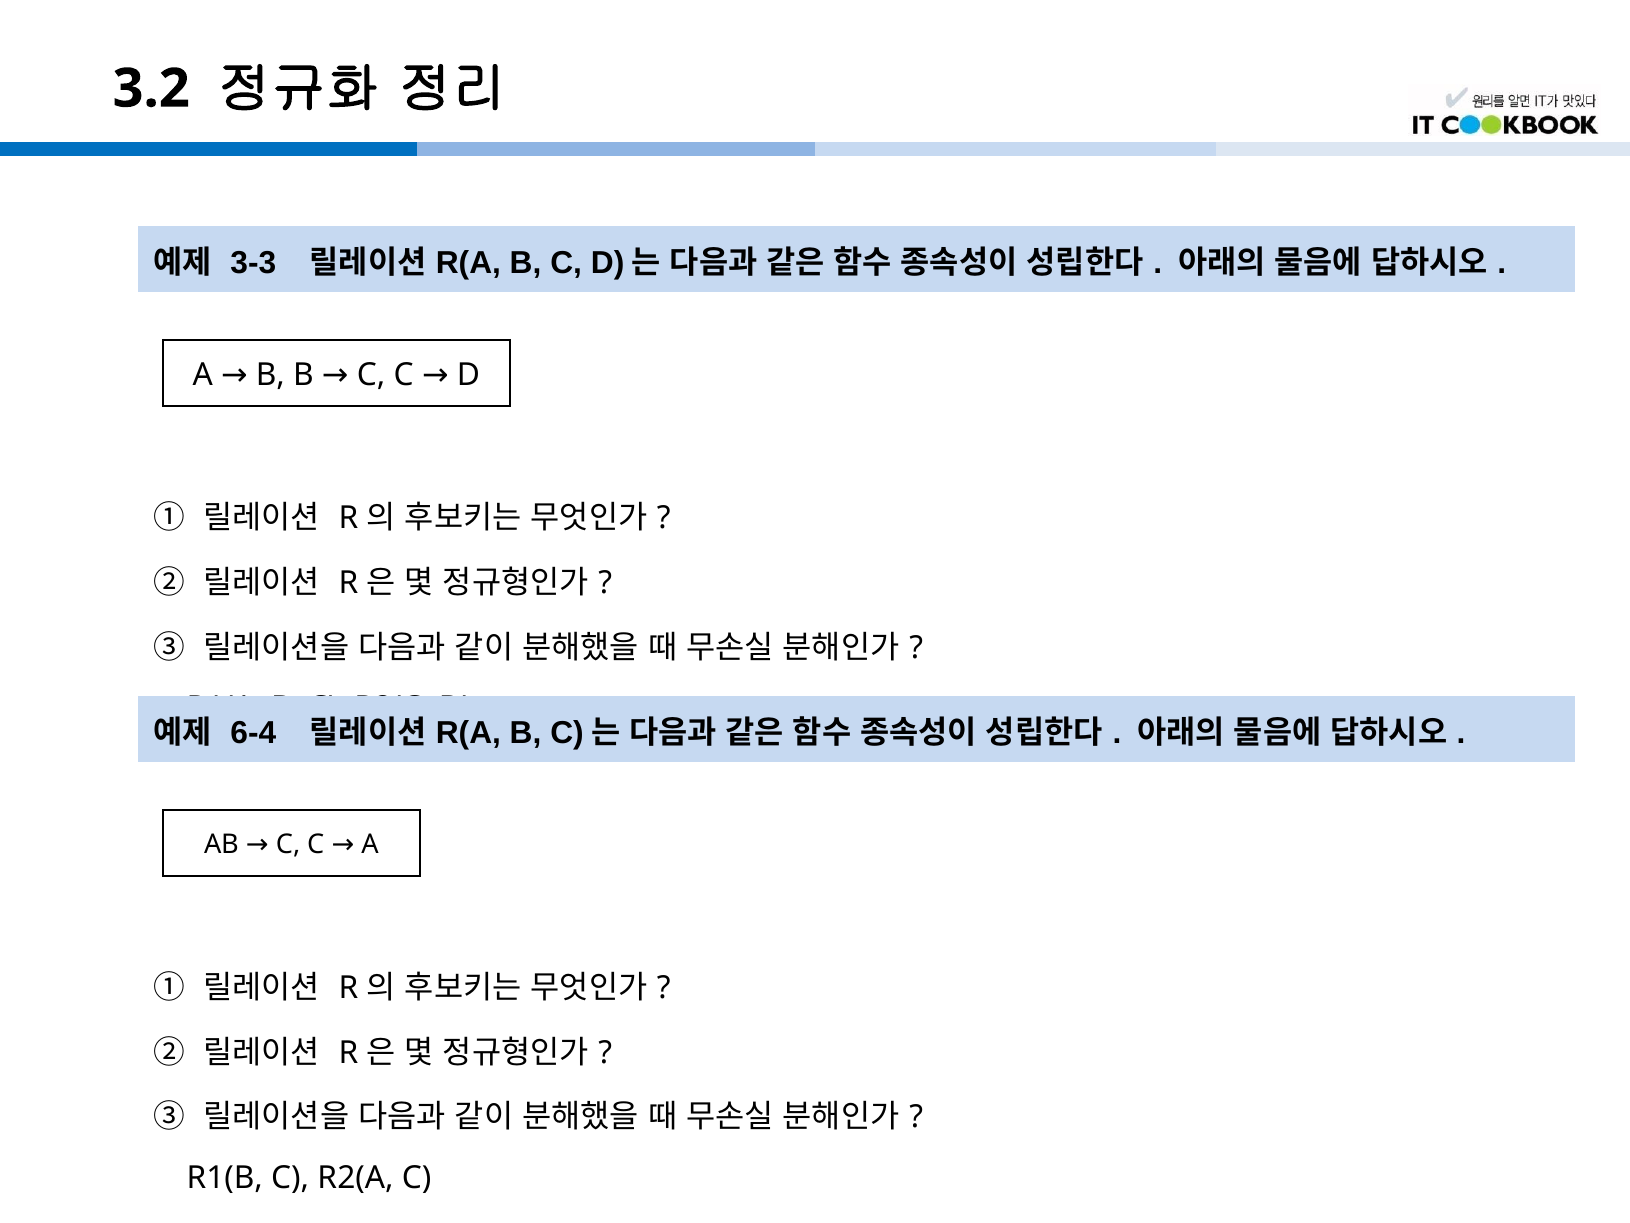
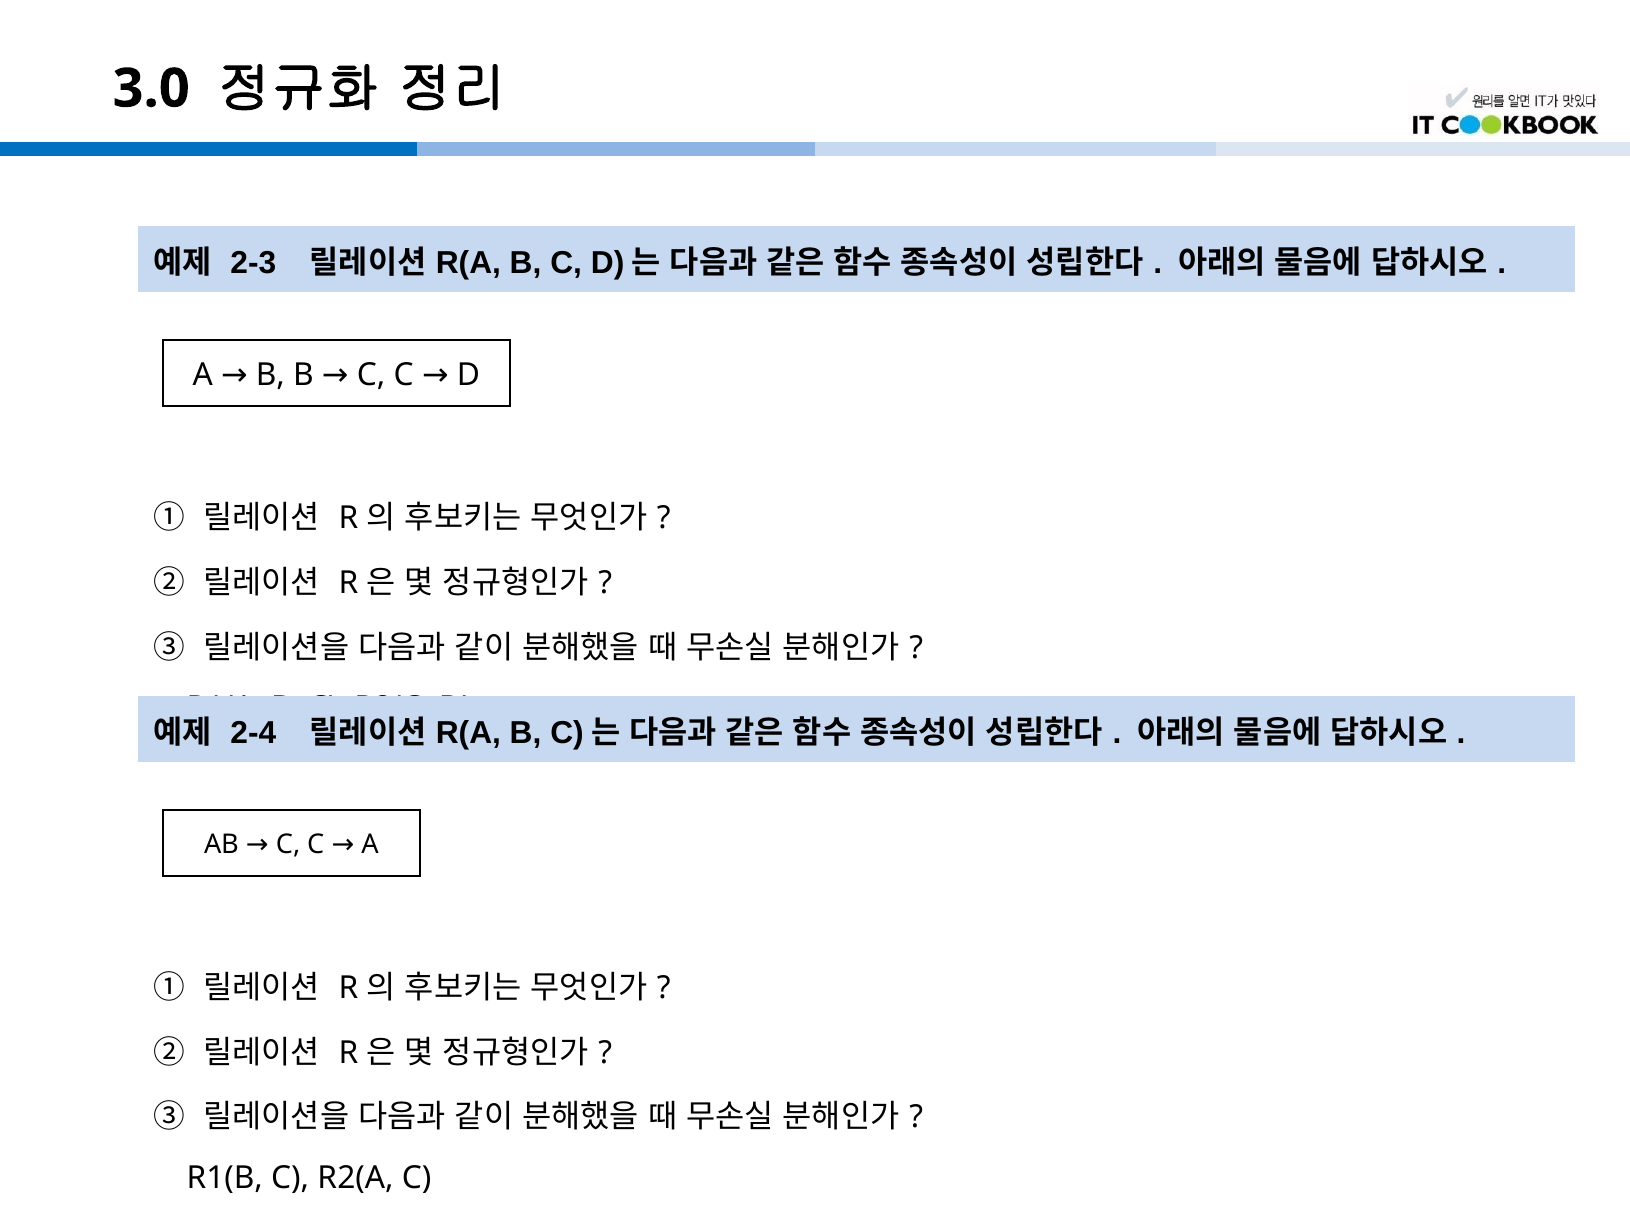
3.2: 3.2 -> 3.0 (151, 89)
3-3: 3-3 -> 2-3 (253, 263)
6-4: 6-4 -> 2-4 (253, 732)
